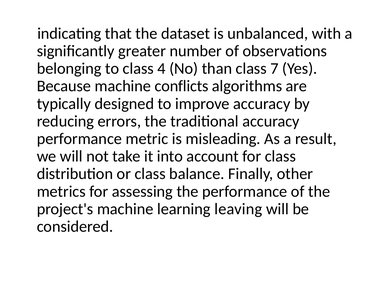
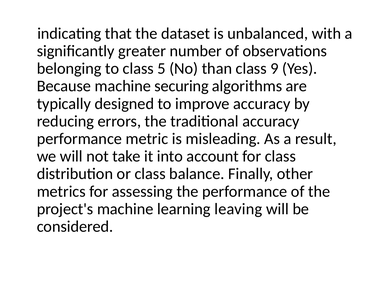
4: 4 -> 5 (162, 68)
7: 7 -> 9 (274, 68)
conflicts: conflicts -> securing (182, 86)
